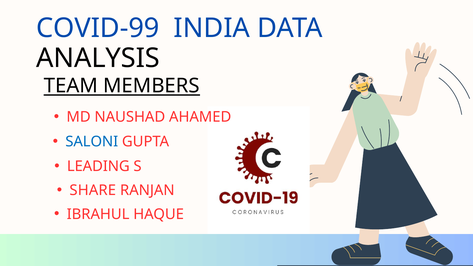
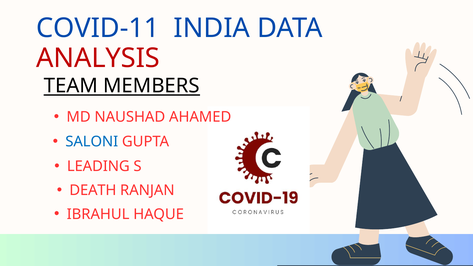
COVID-99: COVID-99 -> COVID-11 (98, 28)
ANALYSIS colour: black -> red (98, 58)
SHARE: SHARE -> DEATH (93, 190)
